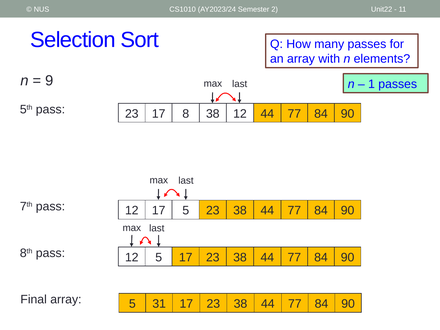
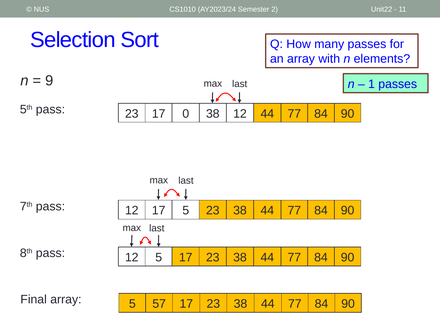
8: 8 -> 0 (186, 114)
31: 31 -> 57 (159, 304)
